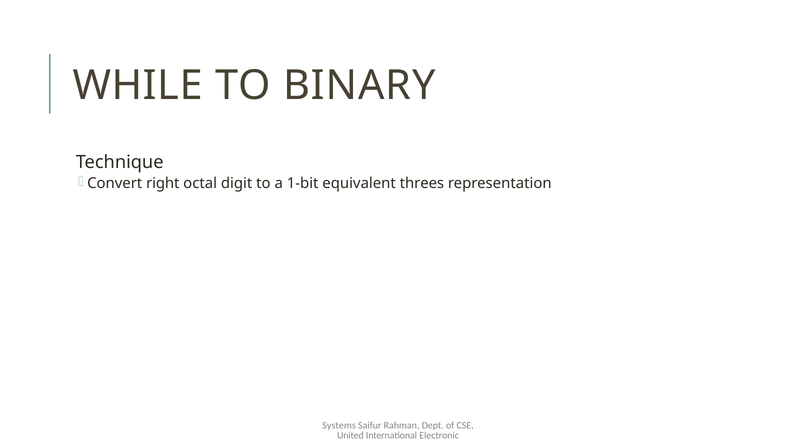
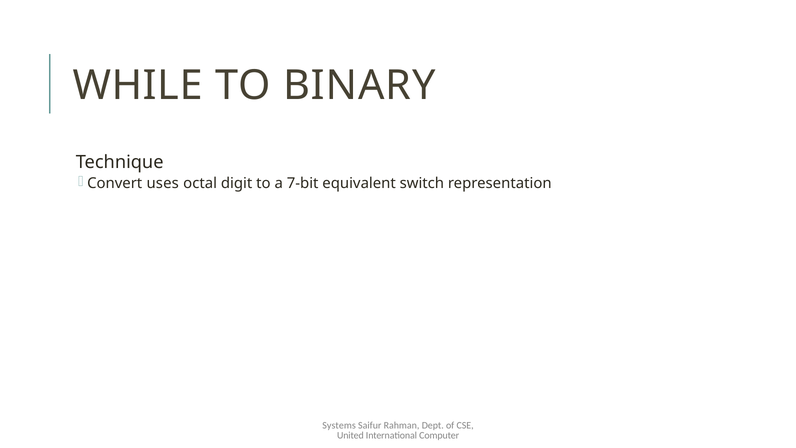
right: right -> uses (163, 183)
1-bit: 1-bit -> 7-bit (303, 183)
threes: threes -> switch (422, 183)
Electronic: Electronic -> Computer (439, 435)
